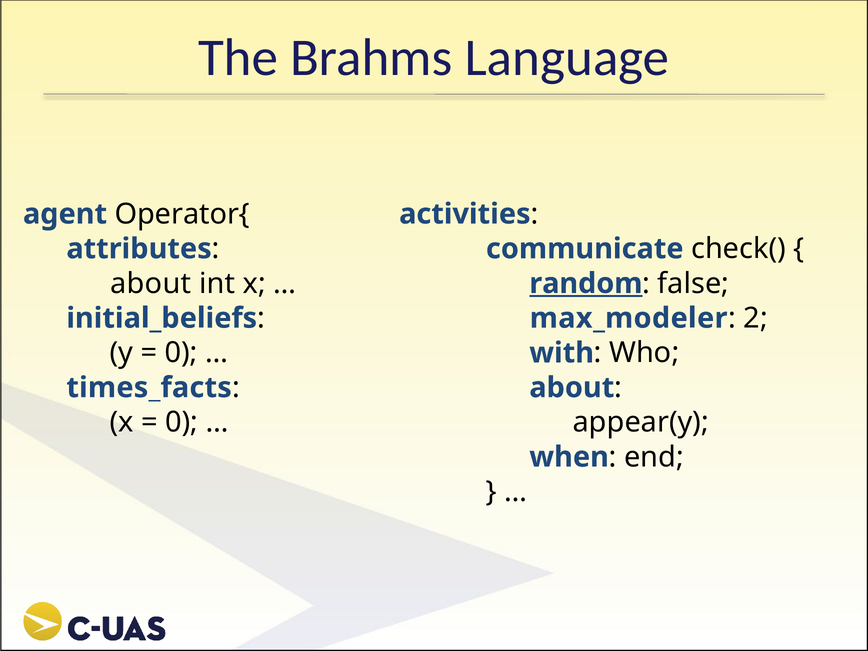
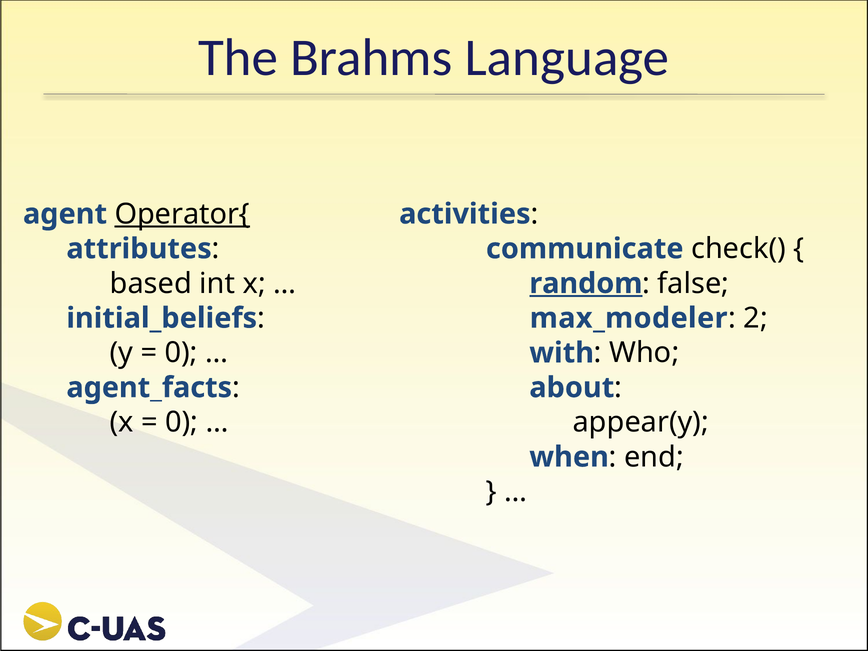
Operator{ underline: none -> present (182, 214)
about: about -> based (151, 283)
times_facts: times_facts -> agent_facts (149, 388)
